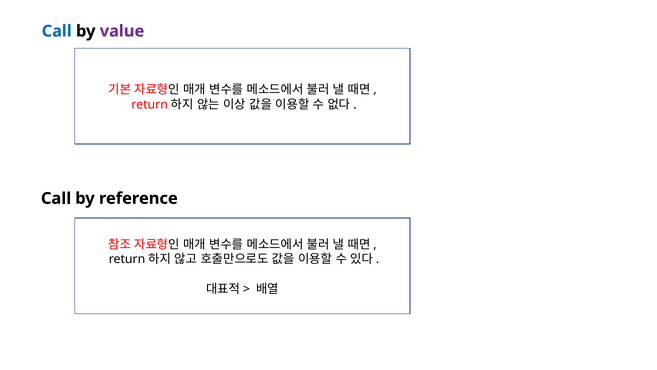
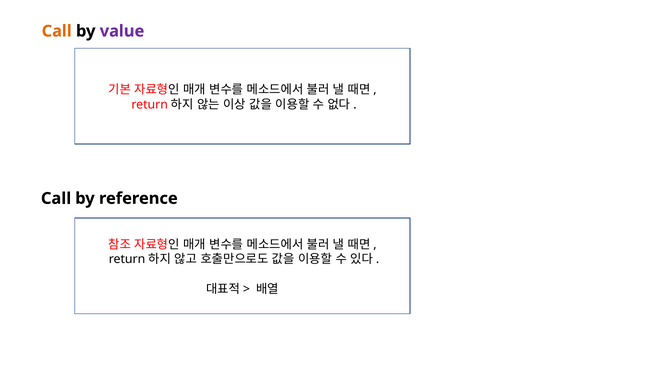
Call colour: blue -> orange (57, 31)
